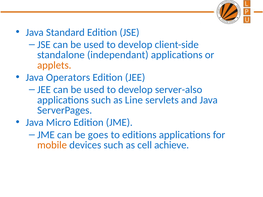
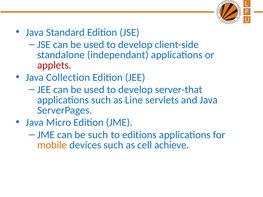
applets colour: orange -> red (54, 65)
Operators: Operators -> Collection (68, 78)
server-also: server-also -> server-that (179, 90)
be goes: goes -> such (98, 135)
